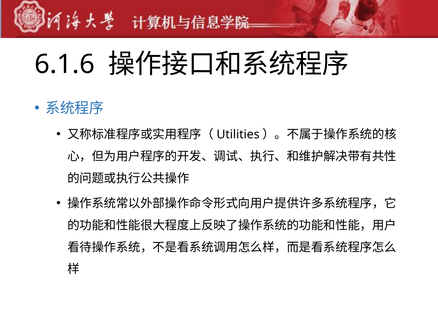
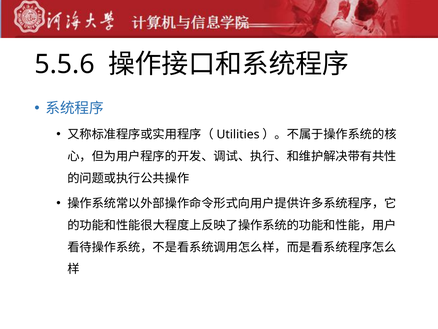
6.1.6: 6.1.6 -> 5.5.6 (65, 64)
